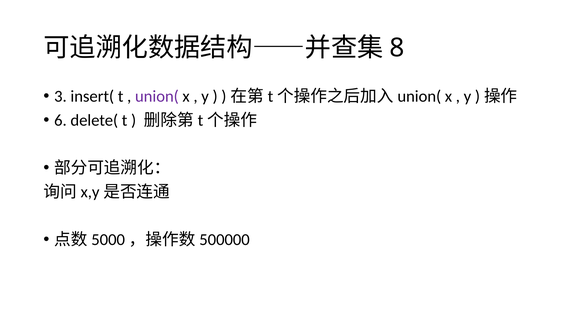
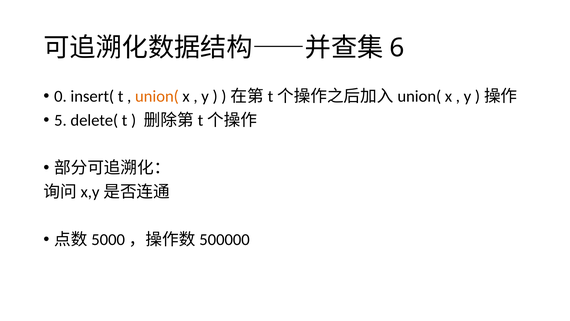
8: 8 -> 6 (397, 48)
3: 3 -> 0 (60, 96)
union( colour: purple -> orange (157, 96)
6: 6 -> 5 (60, 120)
